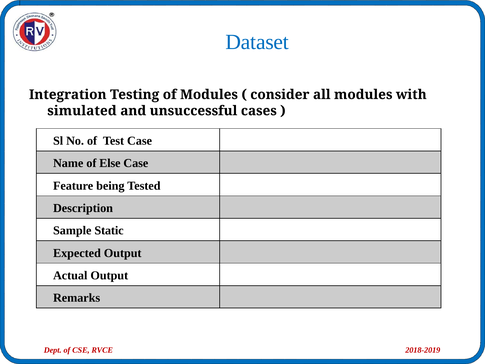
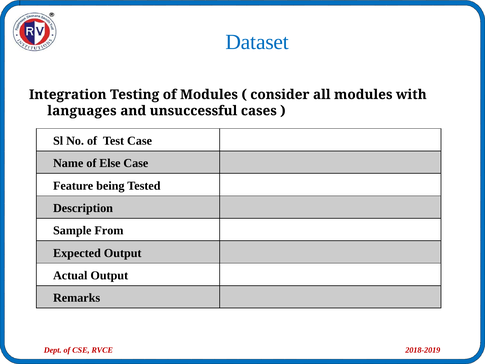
simulated: simulated -> languages (82, 111)
Static: Static -> From (109, 230)
